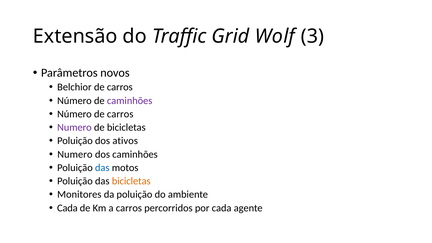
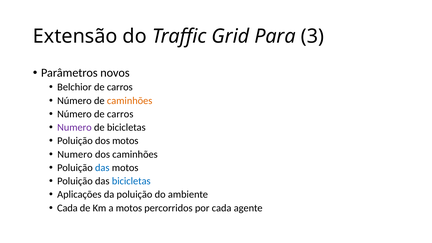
Wolf: Wolf -> Para (275, 36)
caminhões colour: purple -> orange (130, 101)
dos ativos: ativos -> motos (125, 141)
bicicletas colour: orange -> blue (131, 181)
Monitores: Monitores -> Aplicações (79, 195)
a carros: carros -> motos (129, 208)
